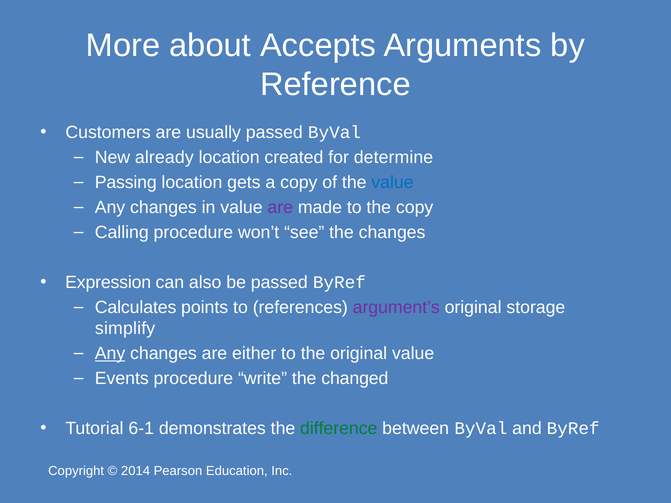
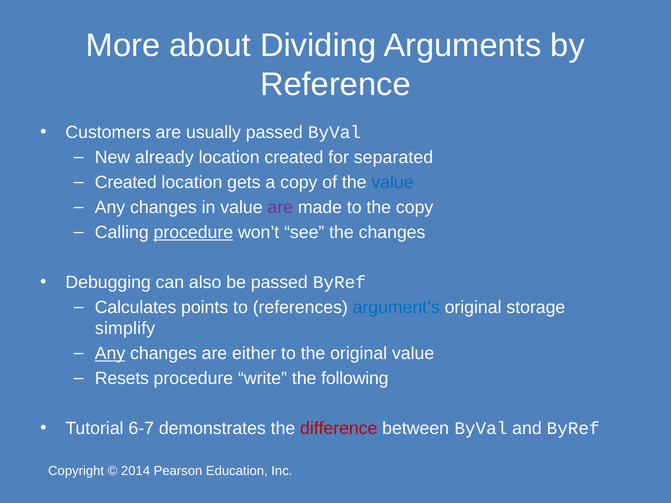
Accepts: Accepts -> Dividing (318, 45)
determine: determine -> separated (393, 158)
Passing: Passing -> Created (126, 183)
procedure underline: none -> present (193, 232)
Expression: Expression -> Debugging (108, 282)
argument’s colour: purple -> blue (396, 307)
Events: Events -> Resets (122, 379)
changed: changed -> following (355, 379)
6-1: 6-1 -> 6-7 (141, 428)
difference colour: green -> red (339, 428)
